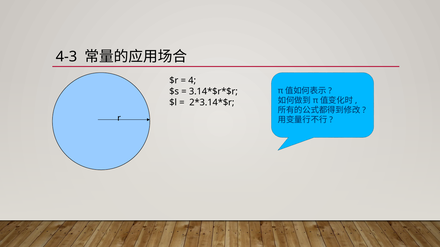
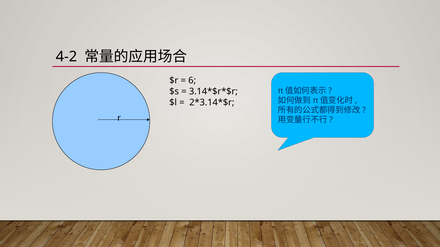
4-3: 4-3 -> 4-2 (66, 57)
4: 4 -> 6 (192, 81)
